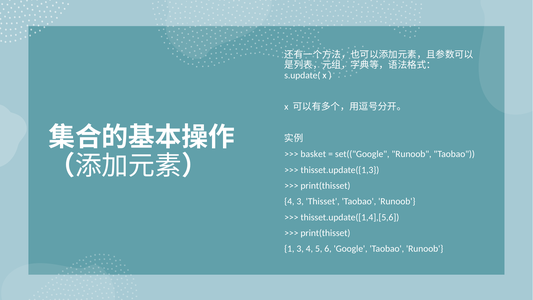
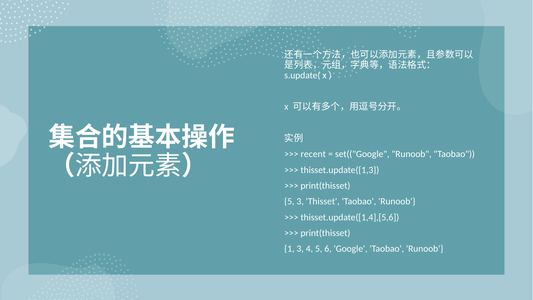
basket: basket -> recent (313, 154)
4: 4 -> 5 (289, 201)
